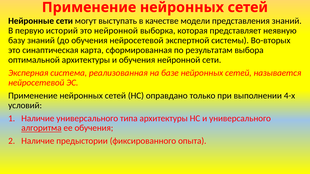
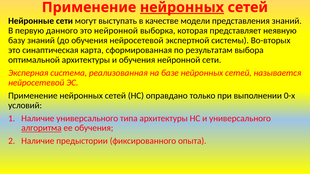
нейронных underline: none -> present (182, 7)
историй: историй -> данного (62, 31)
4-х: 4-х -> 0-х (289, 96)
